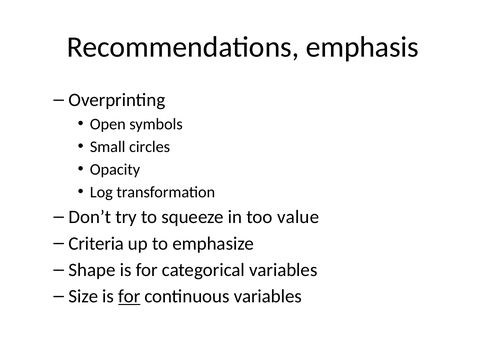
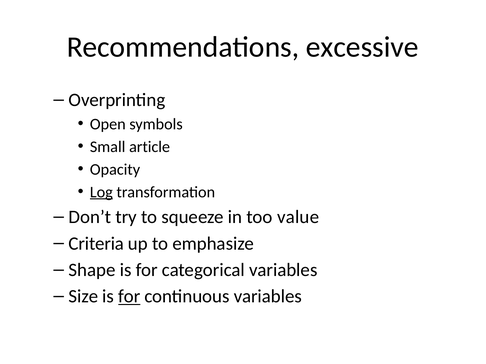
emphasis: emphasis -> excessive (362, 47)
circles: circles -> article (150, 147)
Log underline: none -> present (101, 192)
